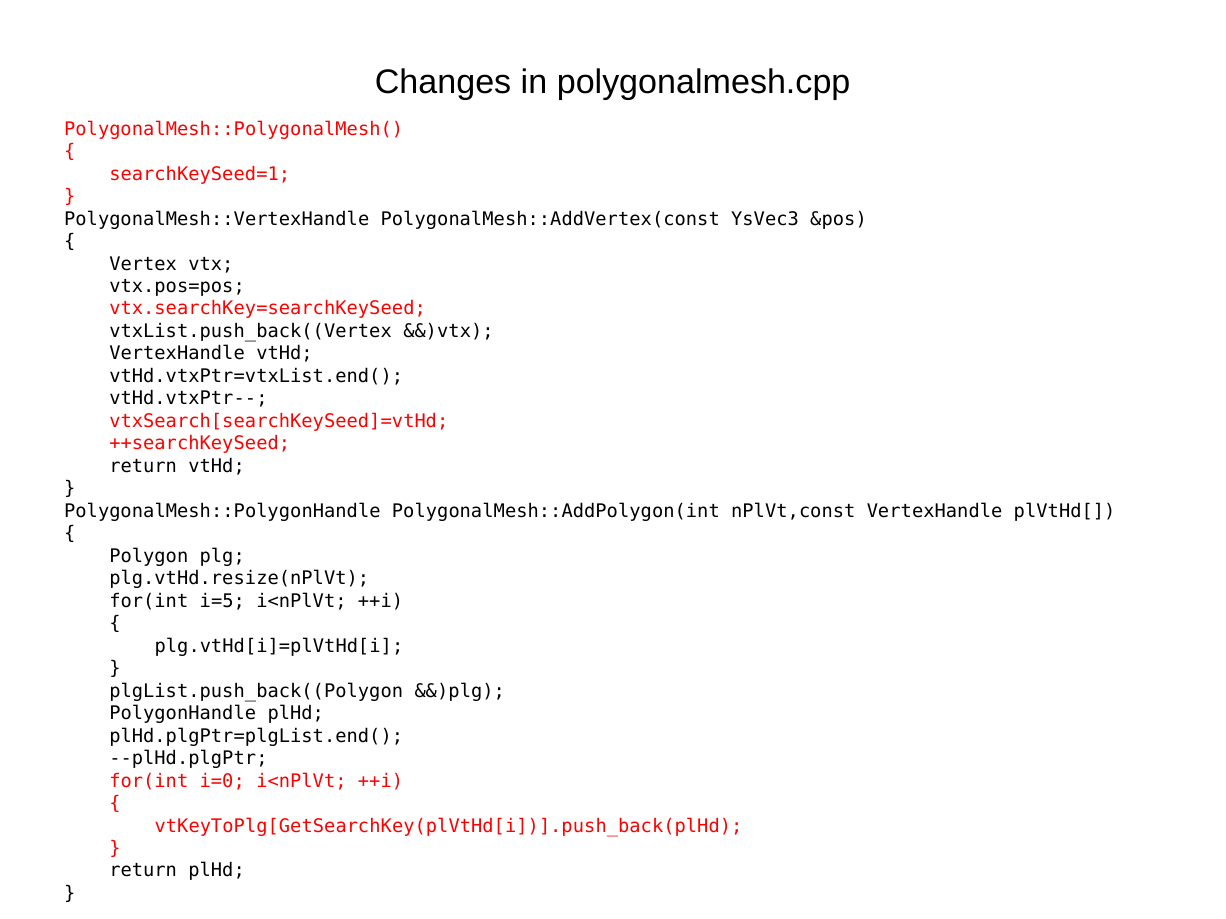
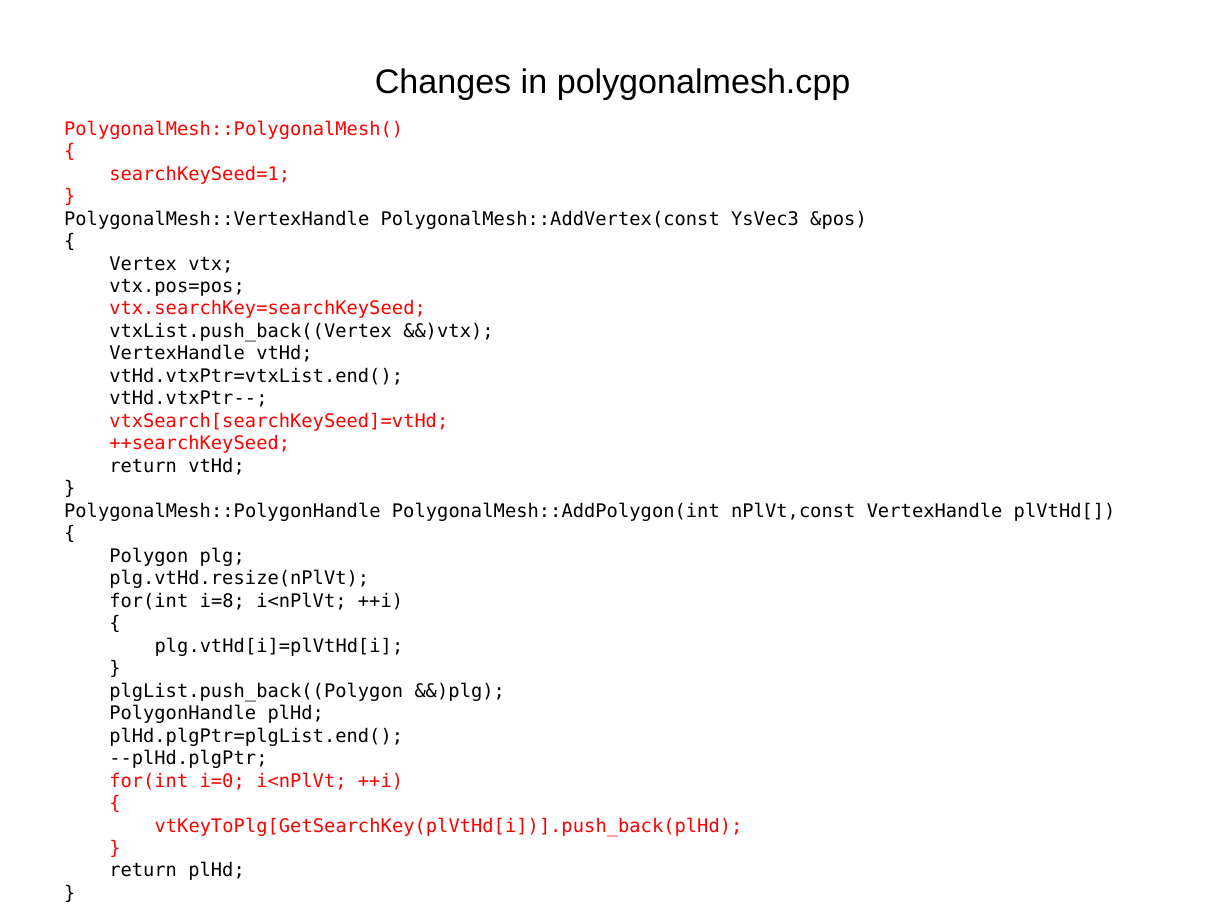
i=5: i=5 -> i=8 (222, 601)
